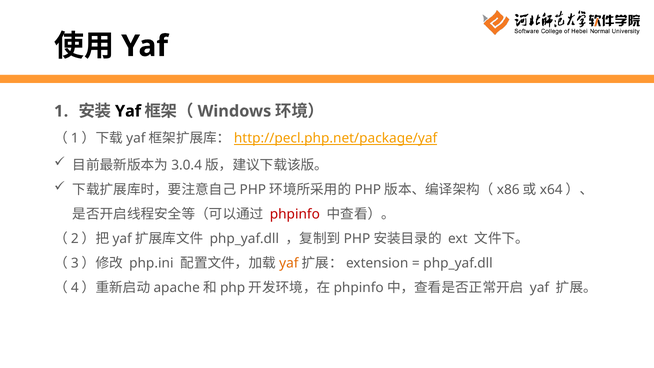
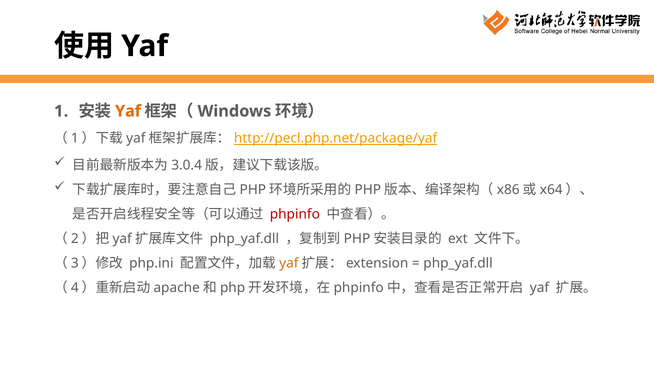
Yaf colour: black -> orange (128, 111)
